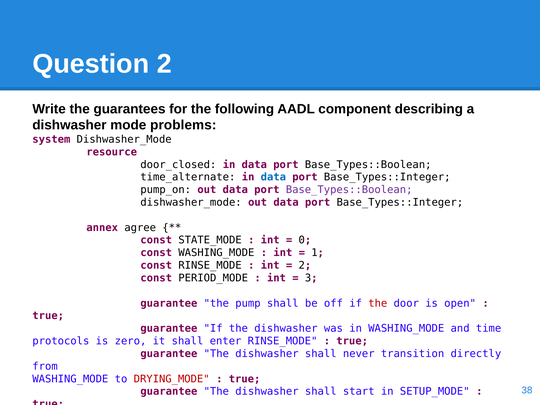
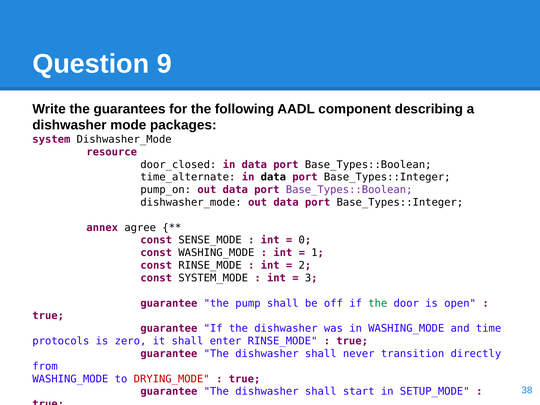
Question 2: 2 -> 9 (164, 64)
problems: problems -> packages (183, 125)
data colour: blue -> black (273, 177)
STATE_MODE: STATE_MODE -> SENSE_MODE (210, 240)
PERIOD_MODE: PERIOD_MODE -> SYSTEM_MODE (213, 278)
the colour: red -> green (378, 303)
